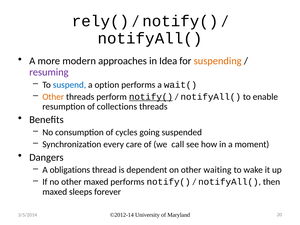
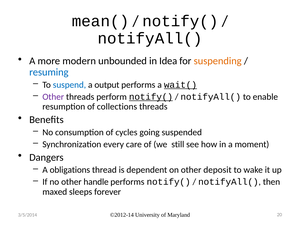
rely(: rely( -> mean( (100, 21)
approaches: approaches -> unbounded (123, 61)
resuming colour: purple -> blue (49, 72)
option: option -> output (107, 85)
wait( underline: none -> present (180, 85)
Other colour: orange -> purple (53, 97)
call: call -> still (178, 144)
waiting: waiting -> deposit (217, 170)
other maxed: maxed -> handle (96, 182)
